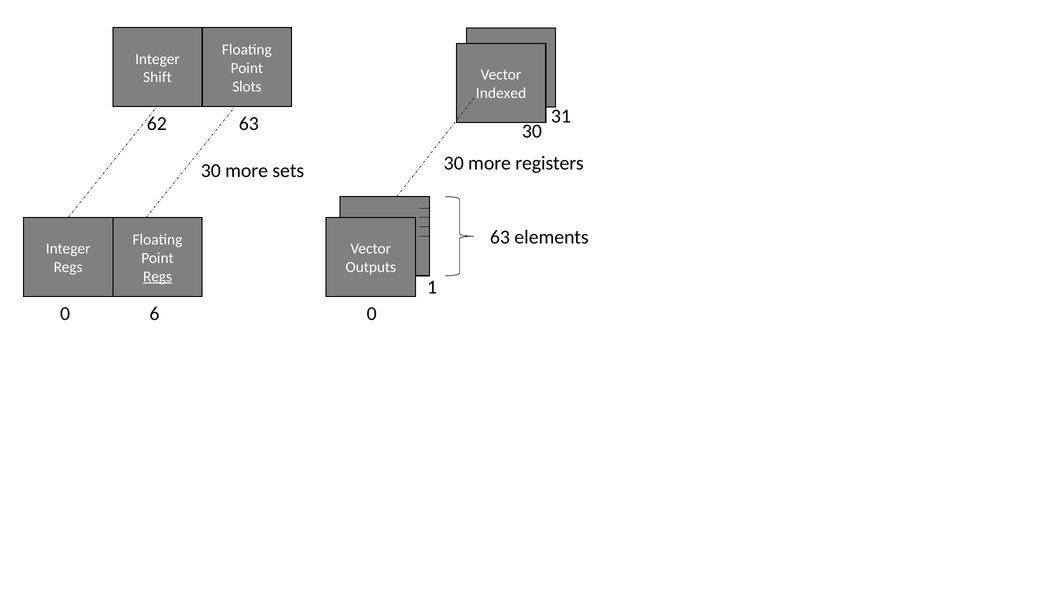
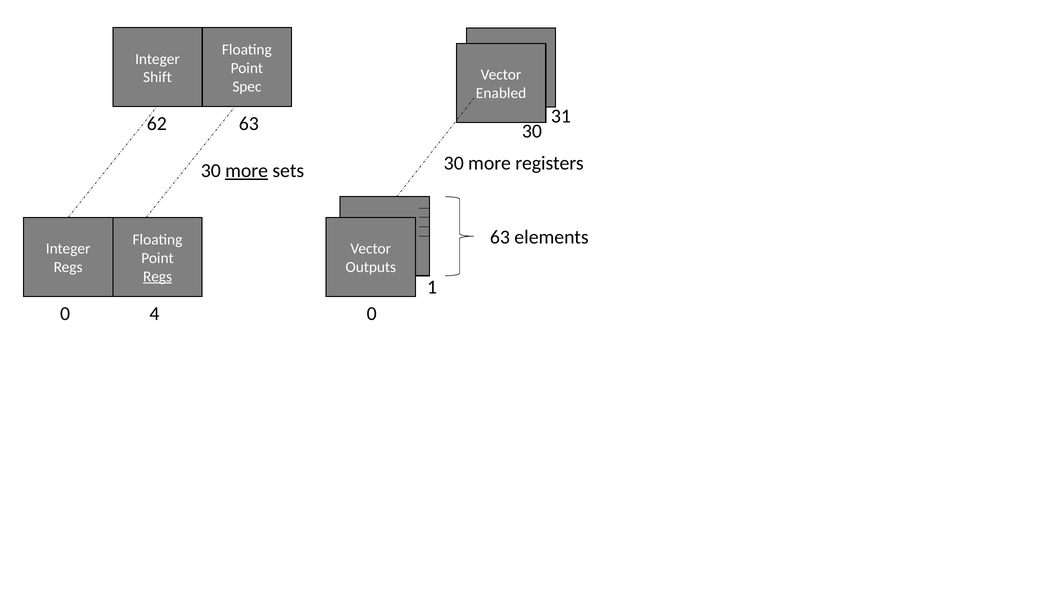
Slots: Slots -> Spec (247, 87)
Indexed: Indexed -> Enabled (501, 93)
more underline: none -> present (247, 171)
6: 6 -> 4 (154, 314)
